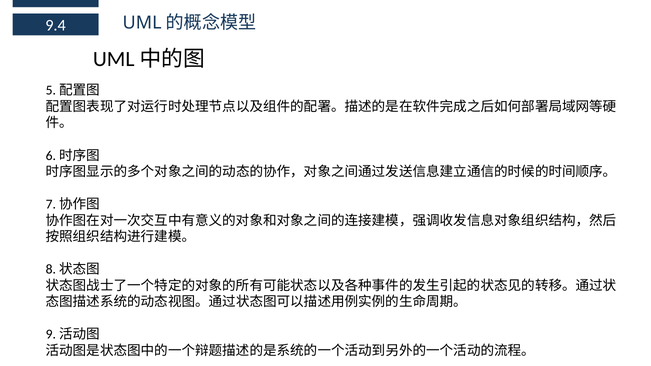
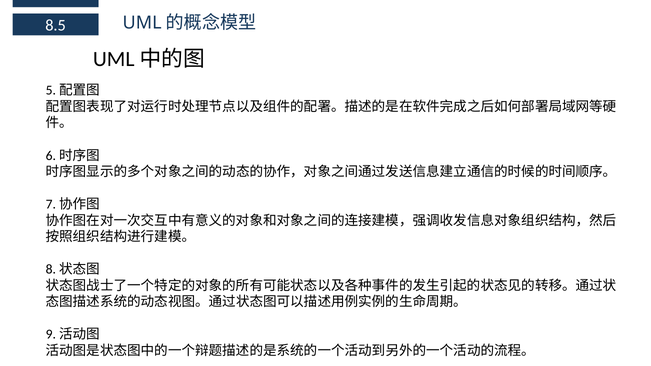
9.4: 9.4 -> 8.5 (56, 26)
